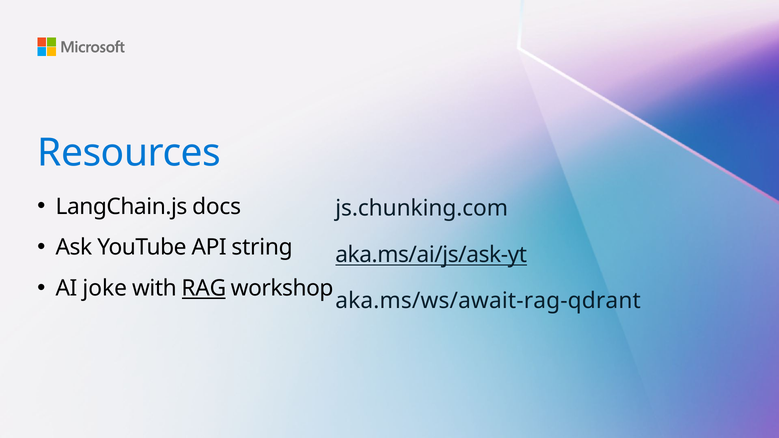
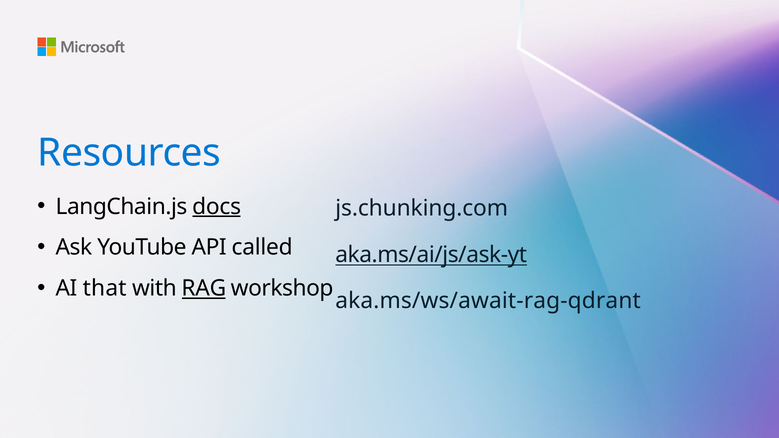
docs underline: none -> present (217, 207)
string: string -> called (262, 248)
joke: joke -> that (105, 288)
